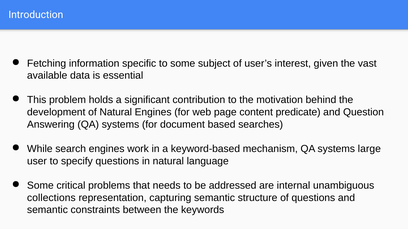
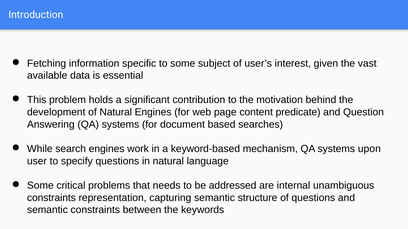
large: large -> upon (369, 149)
collections: collections -> constraints (51, 198)
